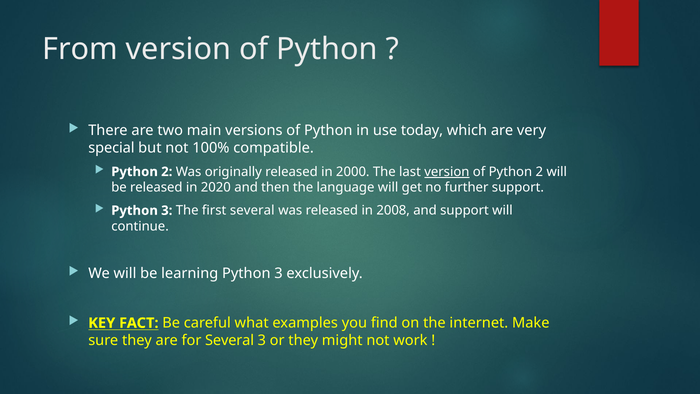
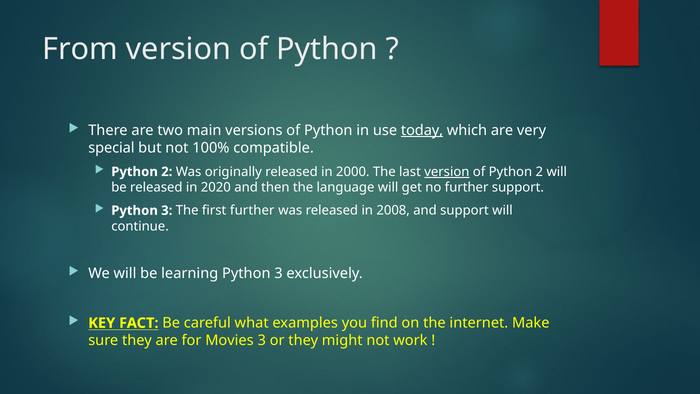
today underline: none -> present (422, 130)
first several: several -> further (252, 210)
for Several: Several -> Movies (229, 340)
